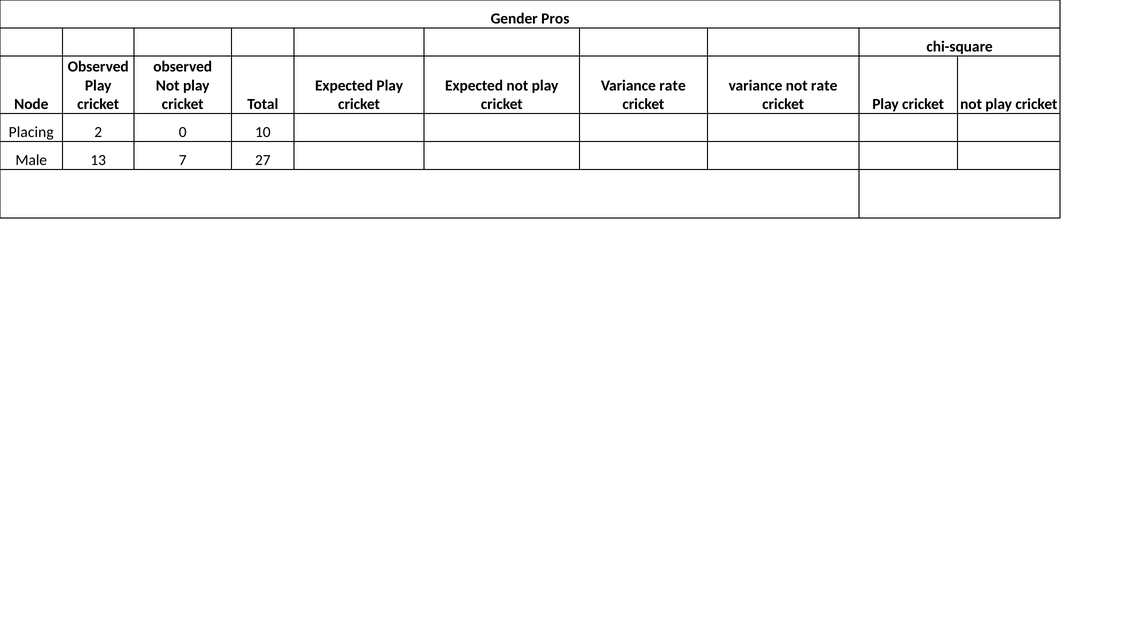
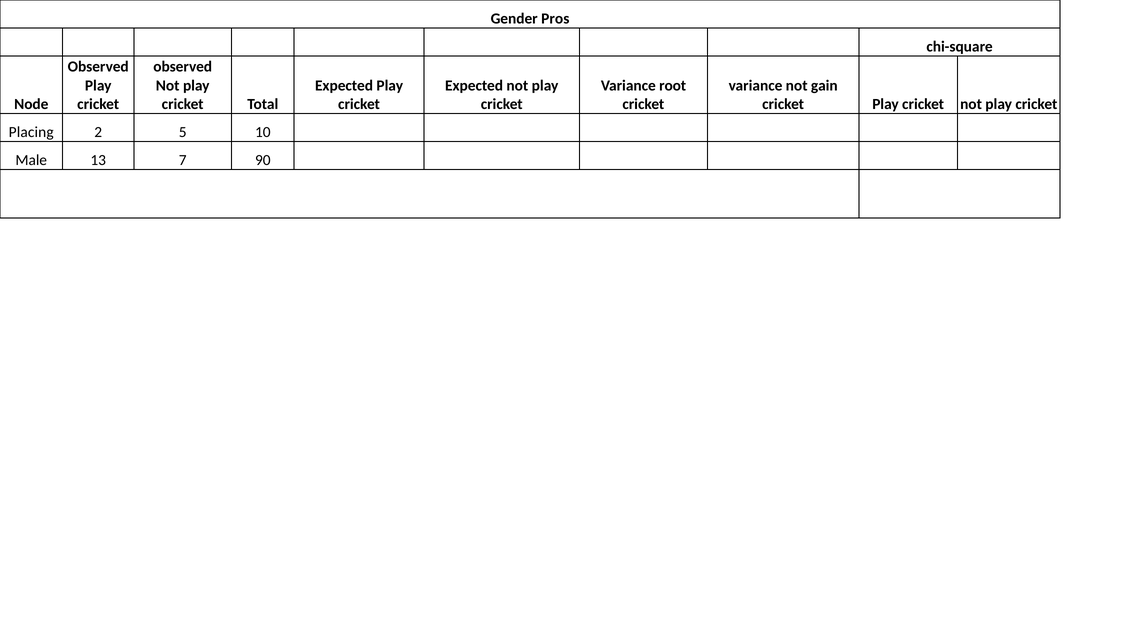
Variance rate: rate -> root (673, 86)
not rate: rate -> gain (824, 86)
0: 0 -> 5 (183, 132)
27: 27 -> 90 (263, 160)
